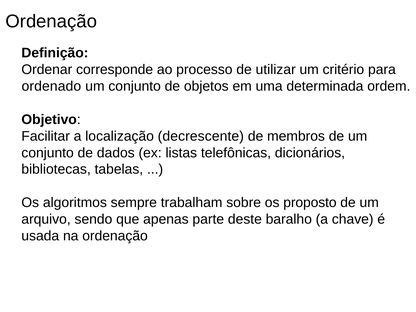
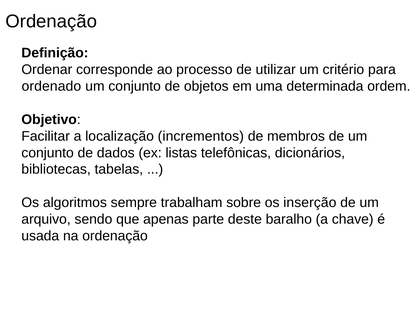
decrescente: decrescente -> incrementos (201, 136)
proposto: proposto -> inserção (310, 203)
